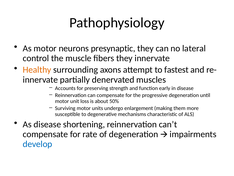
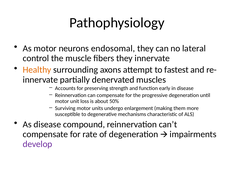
presynaptic: presynaptic -> endosomal (113, 48)
shortening: shortening -> compound (84, 124)
develop colour: blue -> purple (38, 144)
